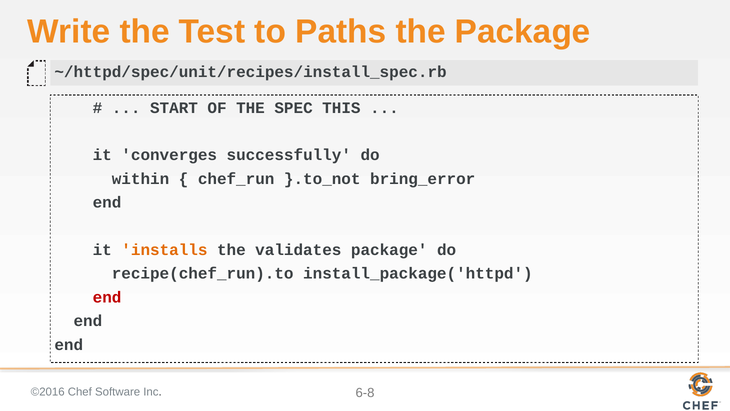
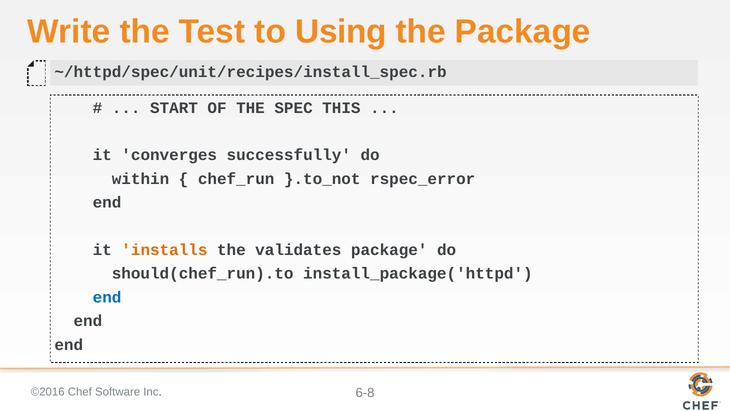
Paths: Paths -> Using (341, 32)
bring_error: bring_error -> rspec_error (423, 179)
recipe(chef_run).to: recipe(chef_run).to -> should(chef_run).to (203, 273)
end colour: red -> blue (107, 297)
